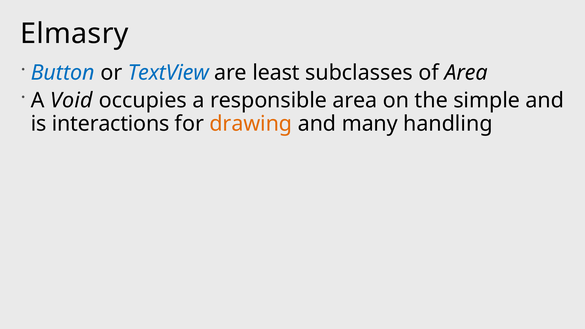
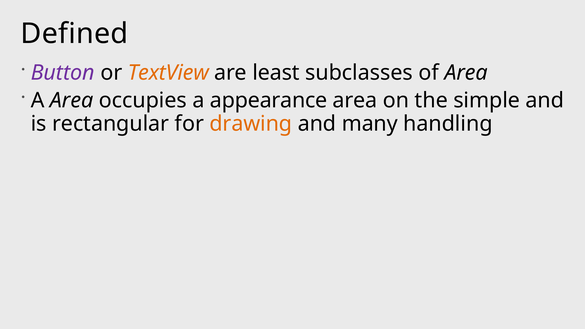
Elmasry: Elmasry -> Defined (74, 34)
Button colour: blue -> purple (63, 73)
TextView colour: blue -> orange (168, 73)
A Void: Void -> Area (72, 100)
responsible: responsible -> appearance (269, 100)
interactions: interactions -> rectangular (111, 124)
